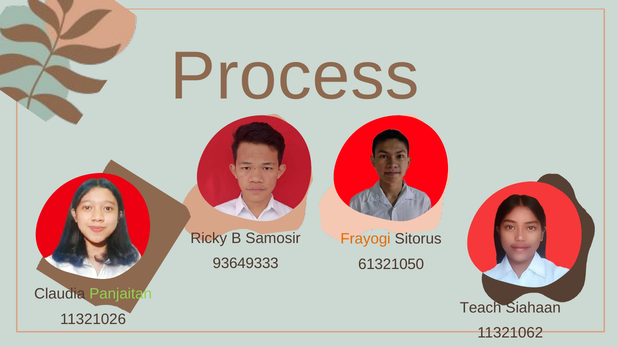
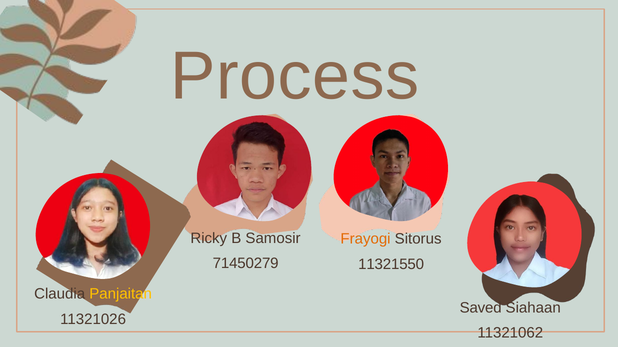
93649333: 93649333 -> 71450279 (246, 264)
61321050: 61321050 -> 11321550 (391, 265)
Panjaitan colour: light green -> yellow (121, 294)
Teach: Teach -> Saved (481, 308)
